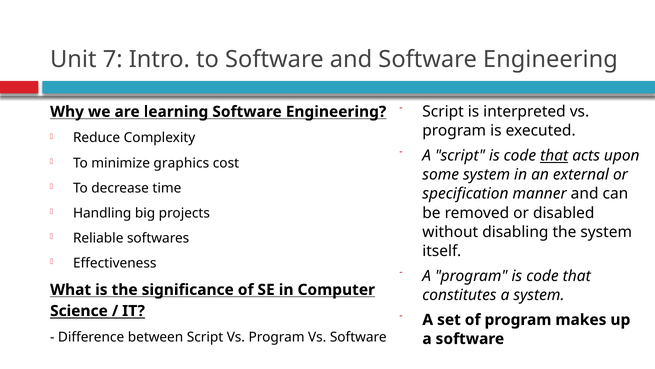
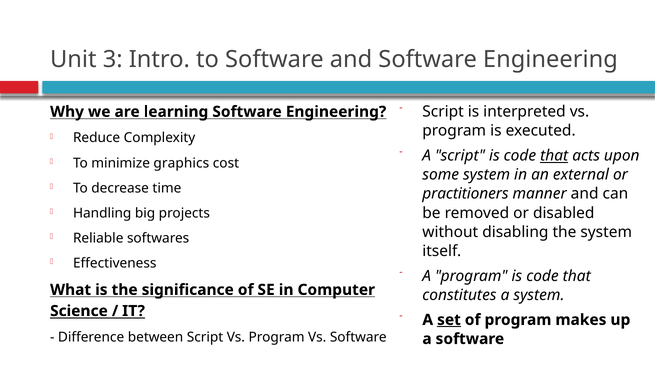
7: 7 -> 3 (113, 59)
specification: specification -> practitioners (465, 194)
set underline: none -> present (449, 319)
